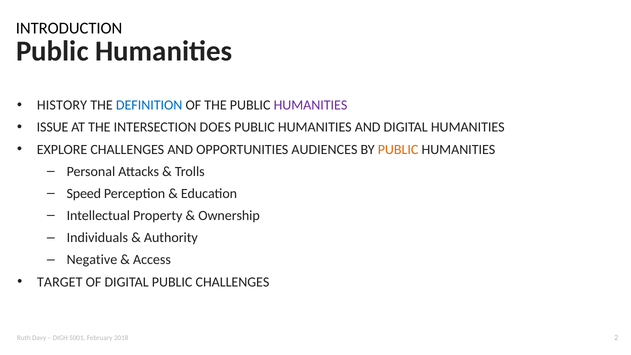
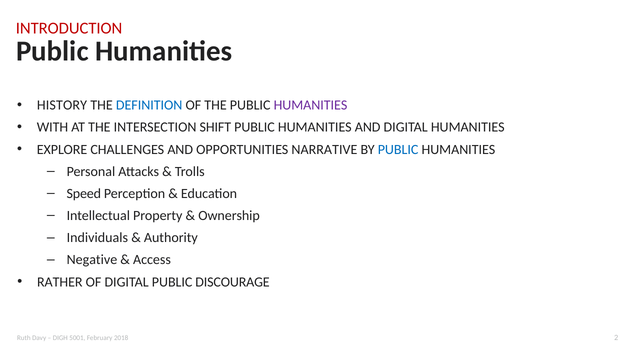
INTRODUCTION colour: black -> red (69, 28)
ISSUE: ISSUE -> WITH (52, 127)
DOES: DOES -> SHIFT (215, 127)
AUDIENCES: AUDIENCES -> NARRATIVE (324, 149)
PUBLIC colour: orange -> blue (398, 149)
TARGET: TARGET -> RATHER (60, 282)
PUBLIC CHALLENGES: CHALLENGES -> DISCOURAGE (233, 282)
